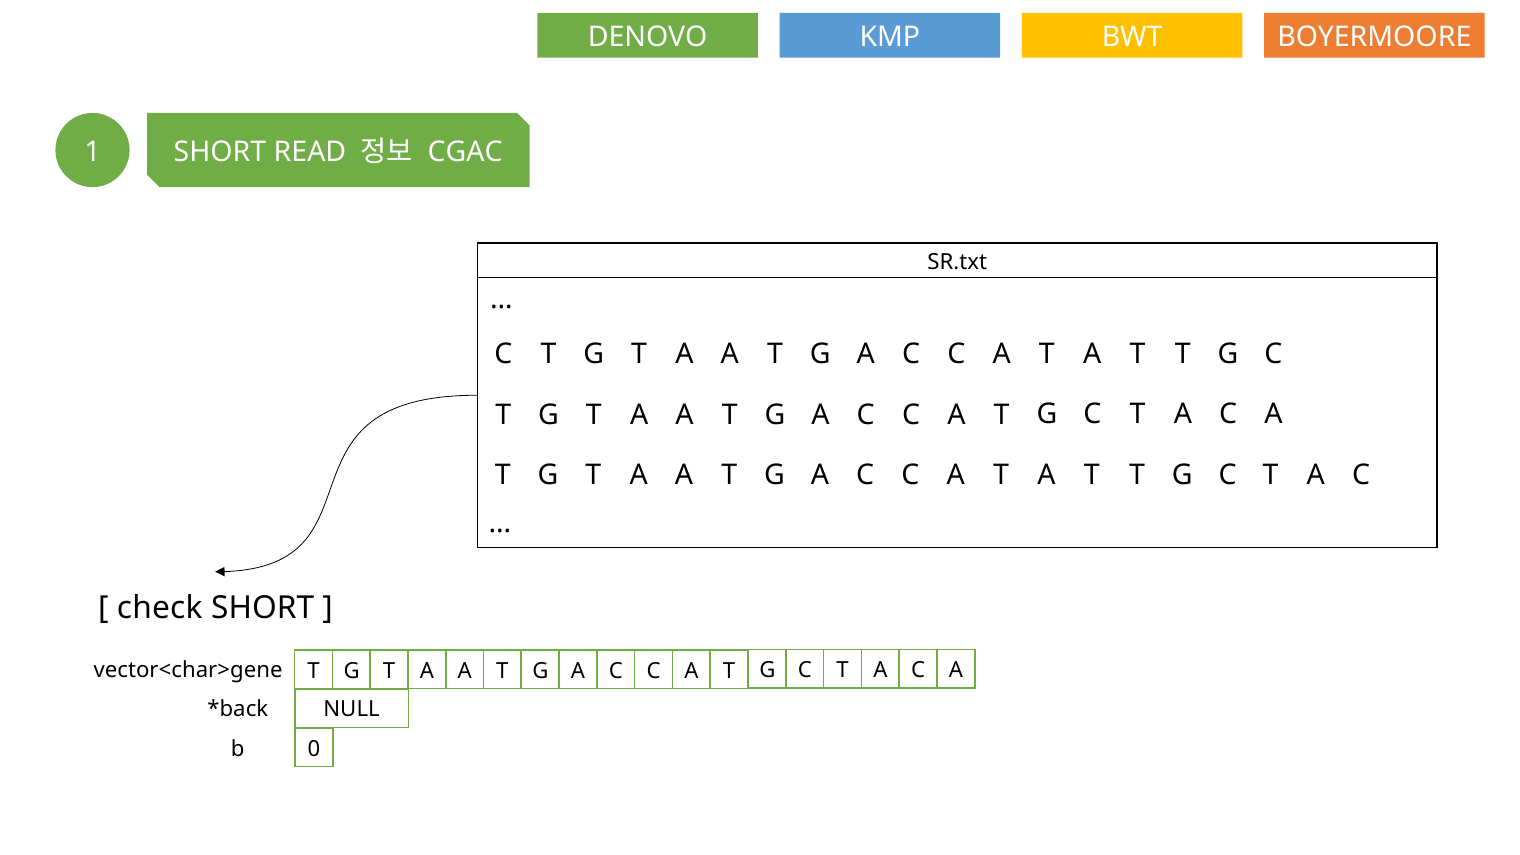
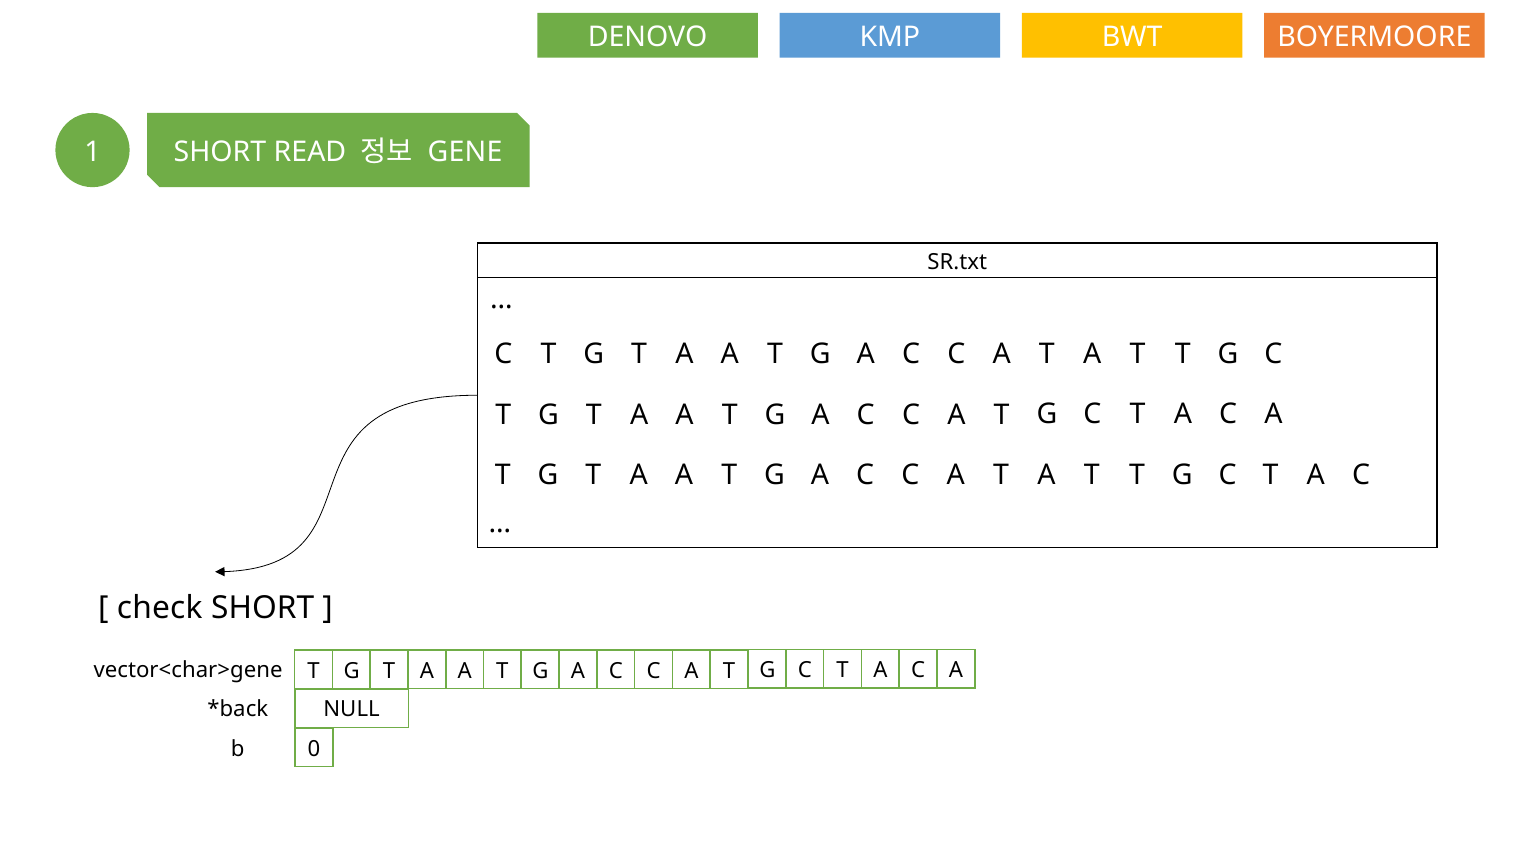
CGAC: CGAC -> GENE (465, 152)
